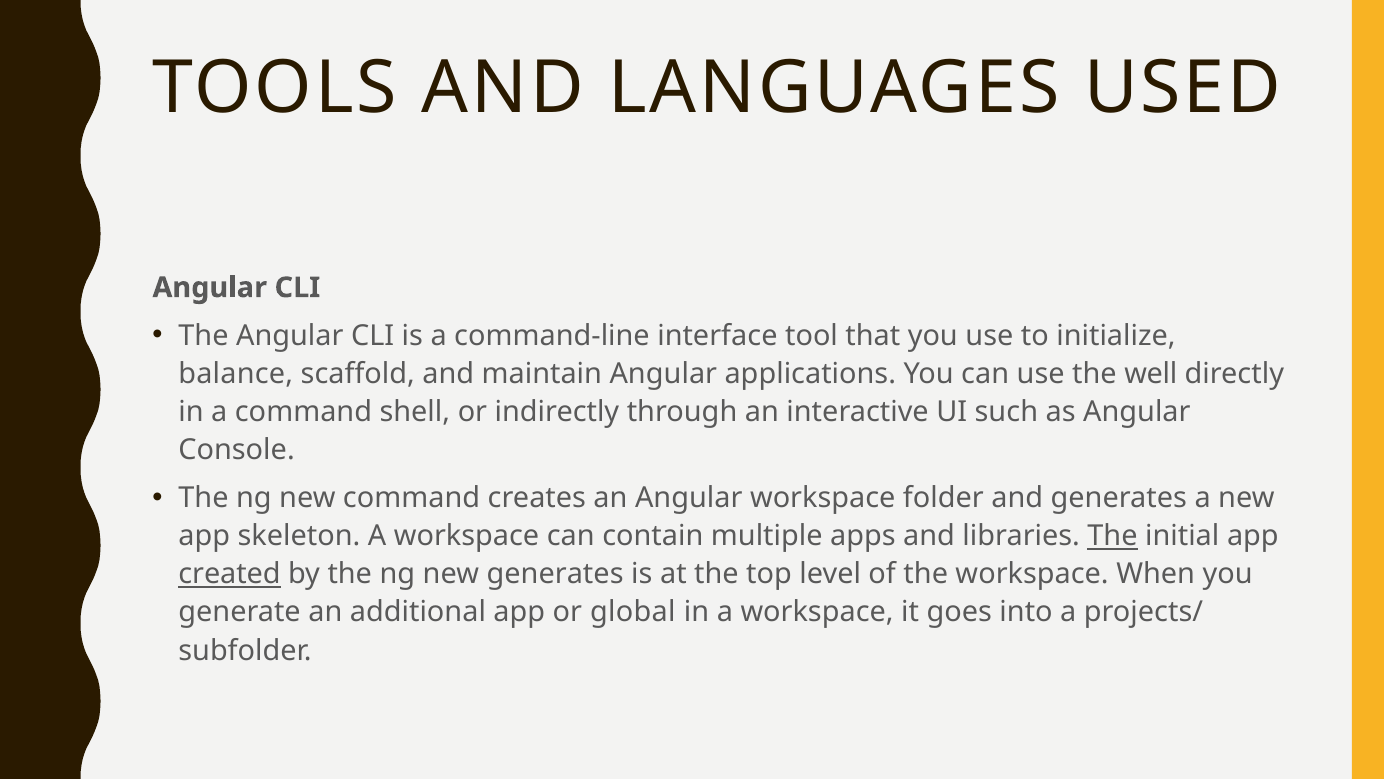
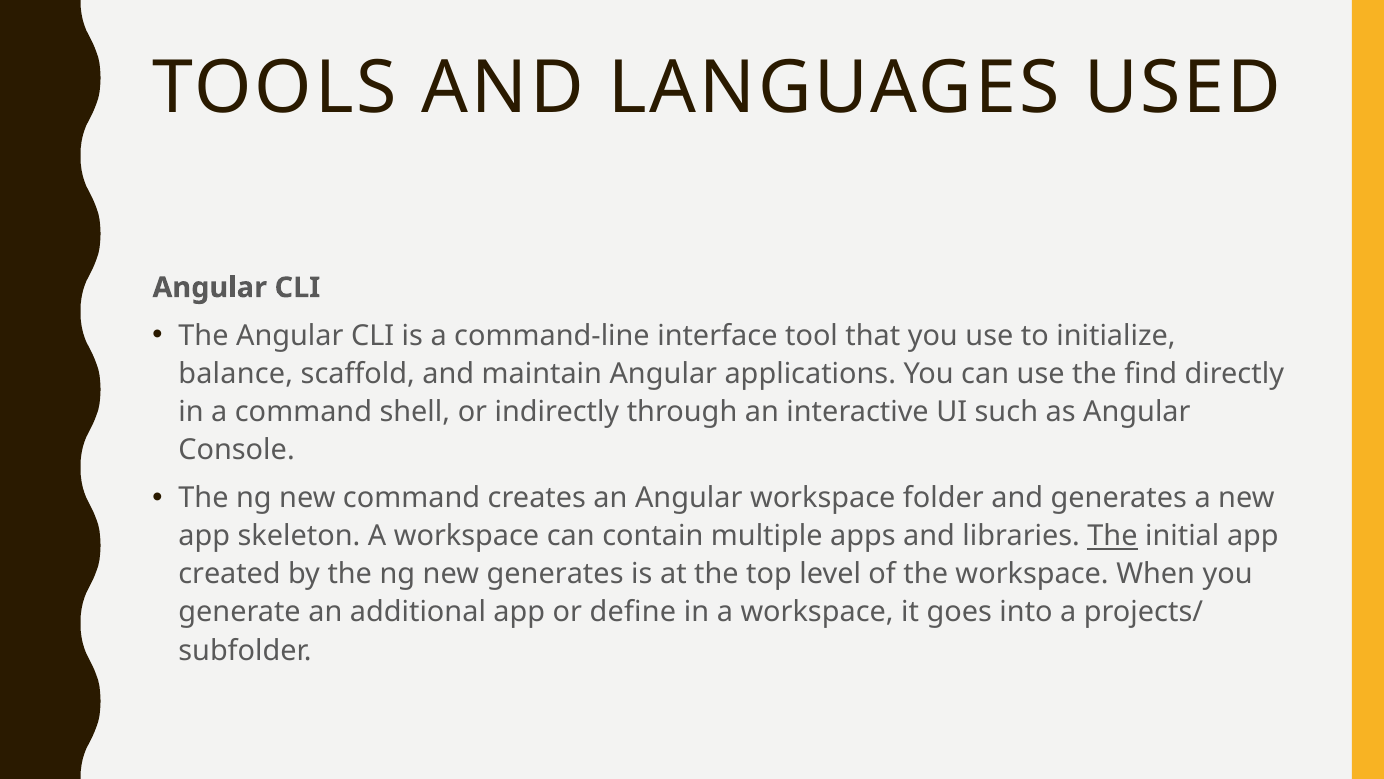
well: well -> find (1151, 374)
created underline: present -> none (230, 574)
global: global -> define (633, 612)
